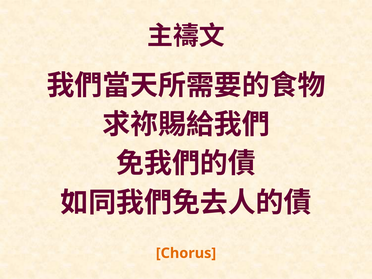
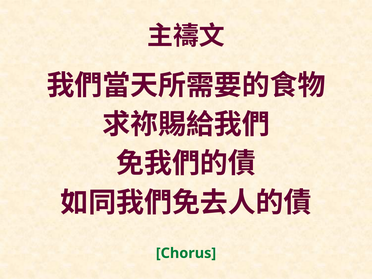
Chorus colour: orange -> green (186, 253)
